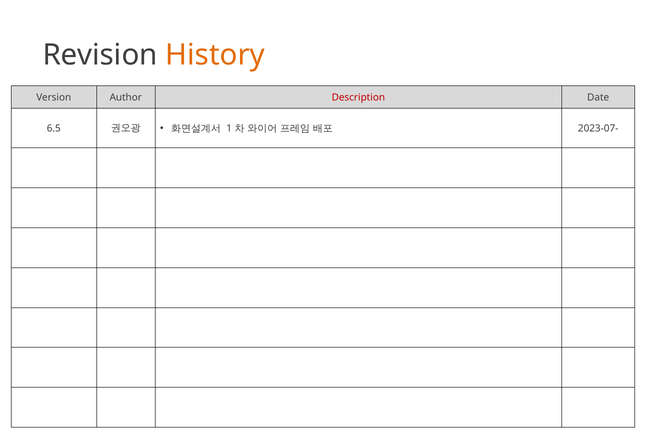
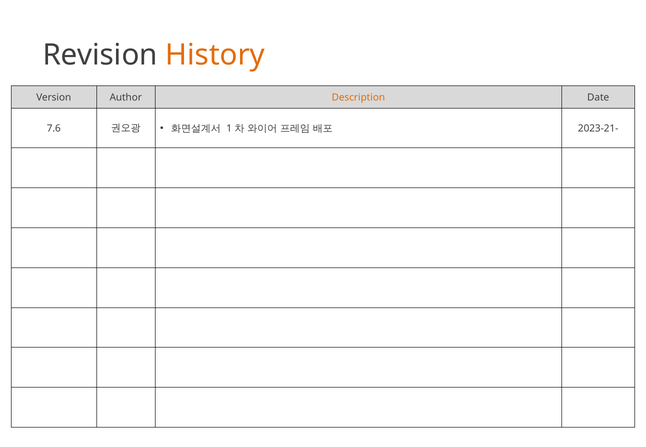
Description colour: red -> orange (358, 97)
6.5: 6.5 -> 7.6 (54, 128)
2023-07-: 2023-07- -> 2023-21- (598, 128)
